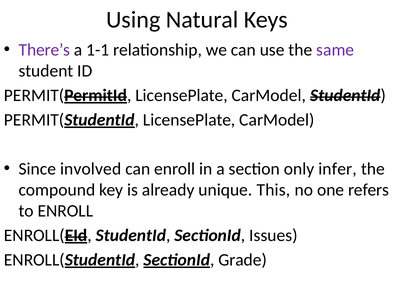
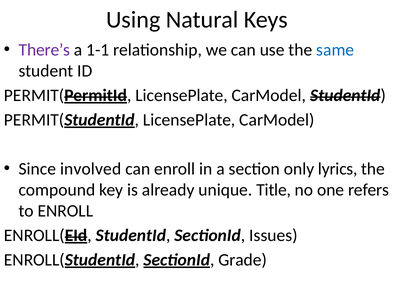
same colour: purple -> blue (335, 50)
infer: infer -> lyrics (338, 169)
This: This -> Title (274, 190)
